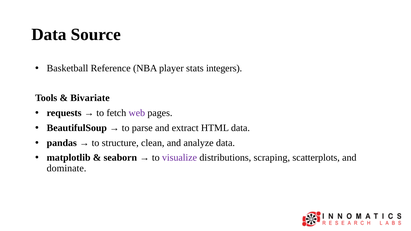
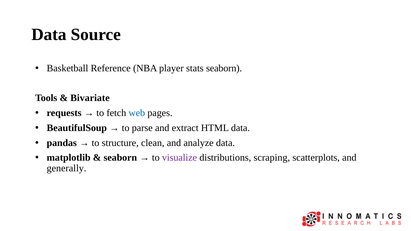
stats integers: integers -> seaborn (224, 68)
web colour: purple -> blue (137, 113)
dominate: dominate -> generally (67, 168)
